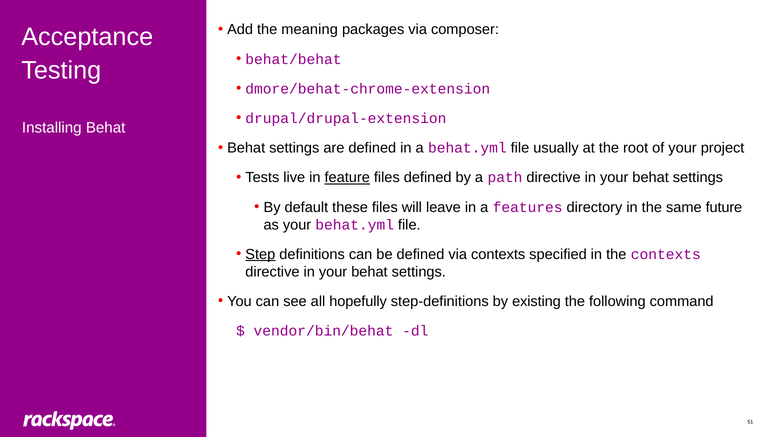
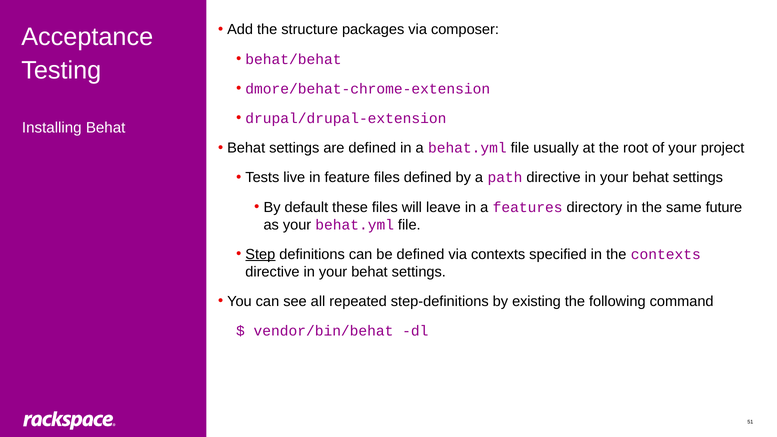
meaning: meaning -> structure (310, 30)
feature underline: present -> none (347, 178)
hopefully: hopefully -> repeated (358, 302)
